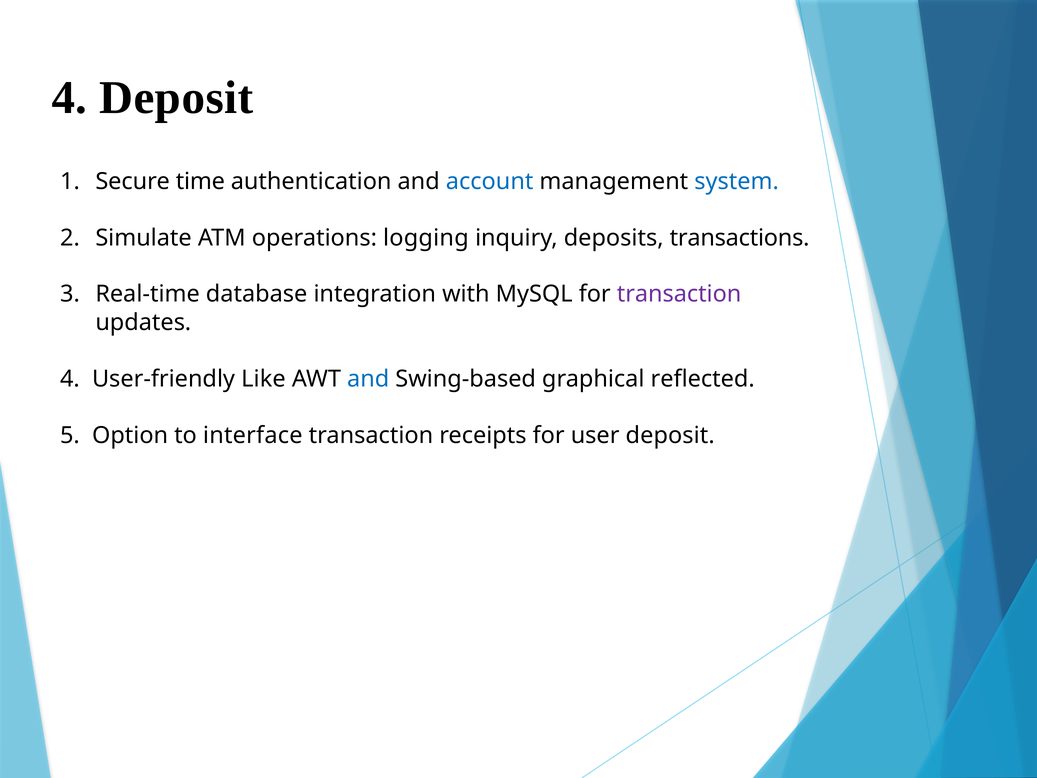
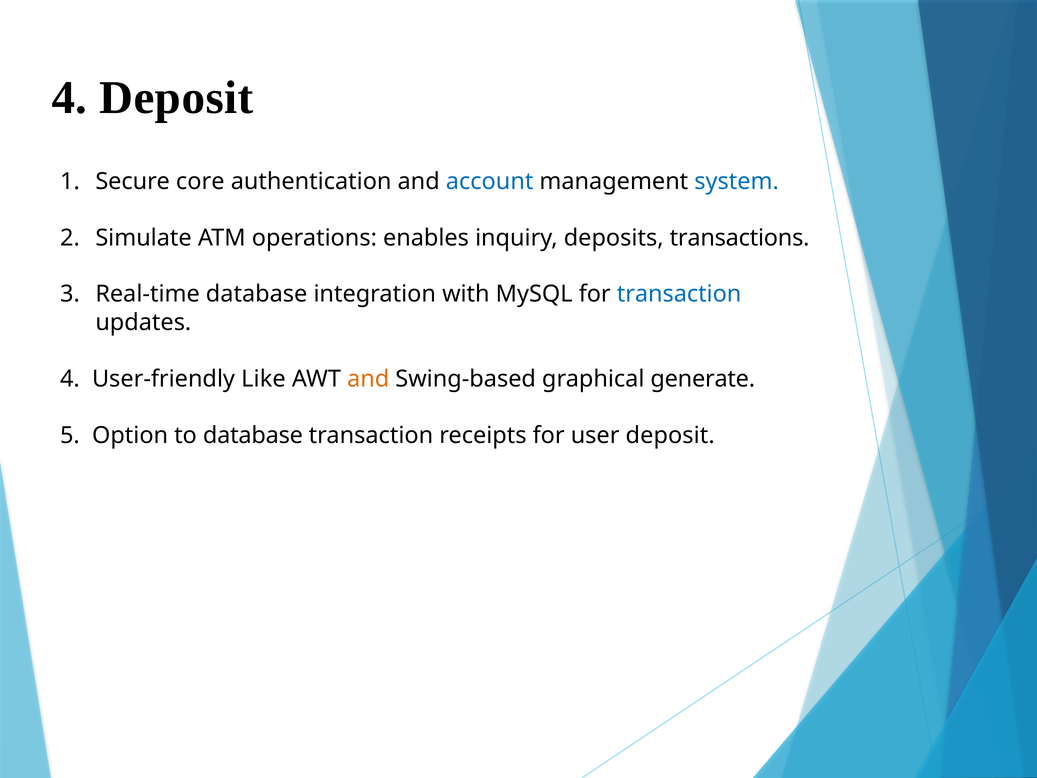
time: time -> core (200, 181)
logging: logging -> enables (426, 238)
transaction colour: purple -> blue (679, 294)
and colour: blue -> orange (368, 379)
reflected: reflected -> generate (703, 379)
to interface: interface -> database (253, 435)
